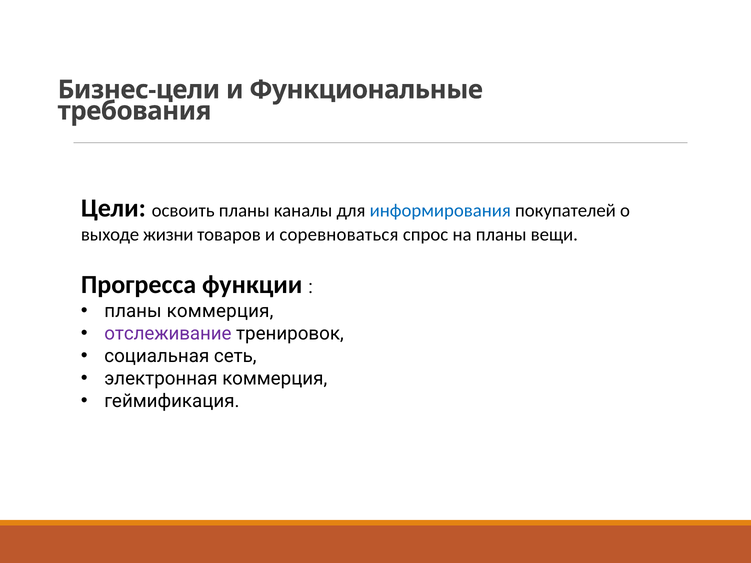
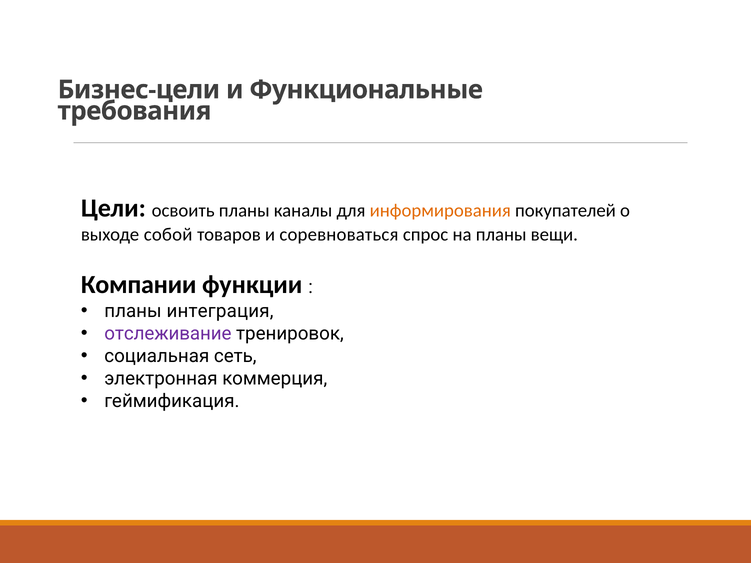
информирования colour: blue -> orange (440, 211)
жизни: жизни -> собой (168, 235)
Прогресса: Прогресса -> Компании (139, 285)
планы коммерция: коммерция -> интеграция (220, 311)
